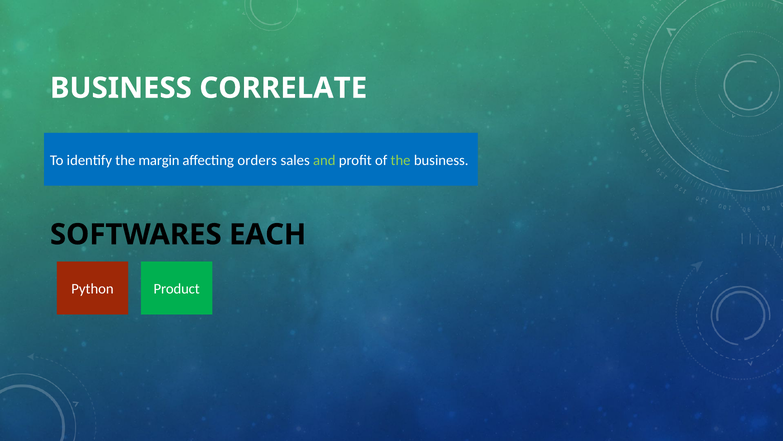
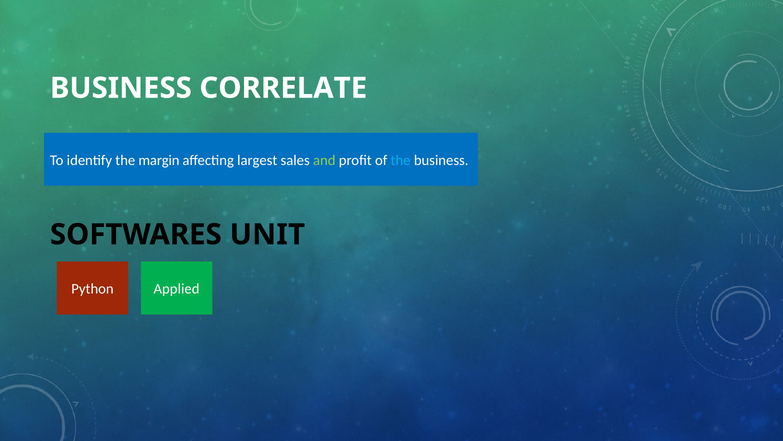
orders: orders -> largest (257, 160)
the colour: light green -> light blue (401, 160)
EACH: EACH -> UNIT (267, 234)
Product: Product -> Applied (177, 289)
